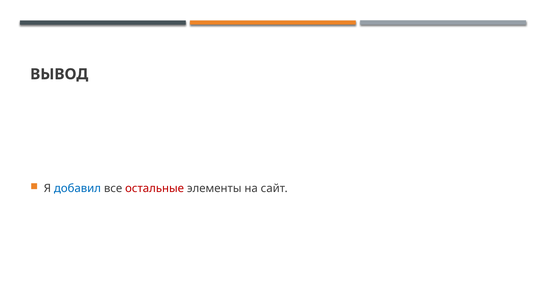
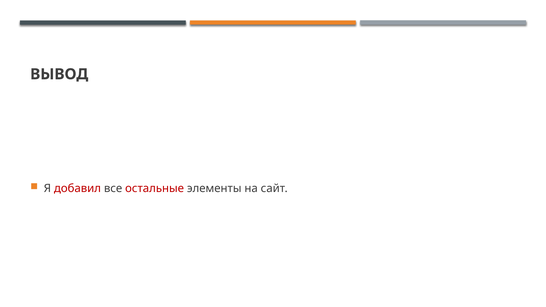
добавил colour: blue -> red (77, 188)
